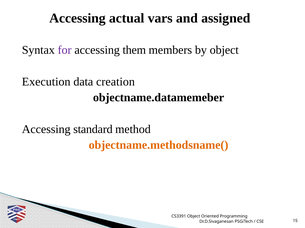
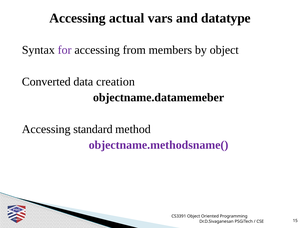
assigned: assigned -> datatype (226, 18)
them: them -> from (134, 50)
Execution: Execution -> Converted (46, 82)
objectname.methodsname( colour: orange -> purple (159, 145)
